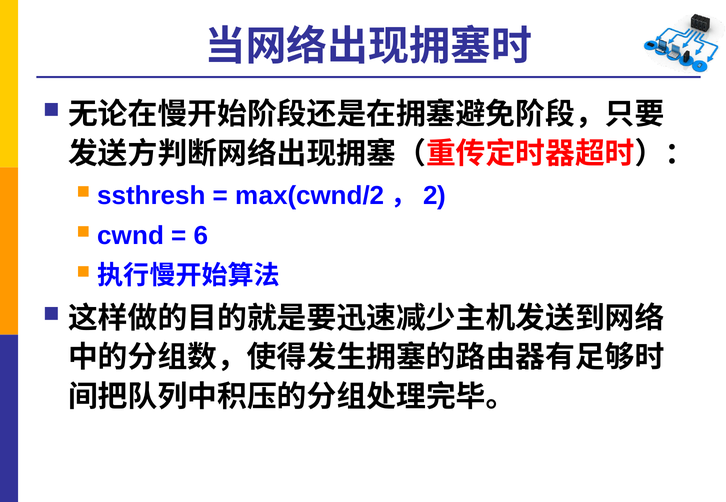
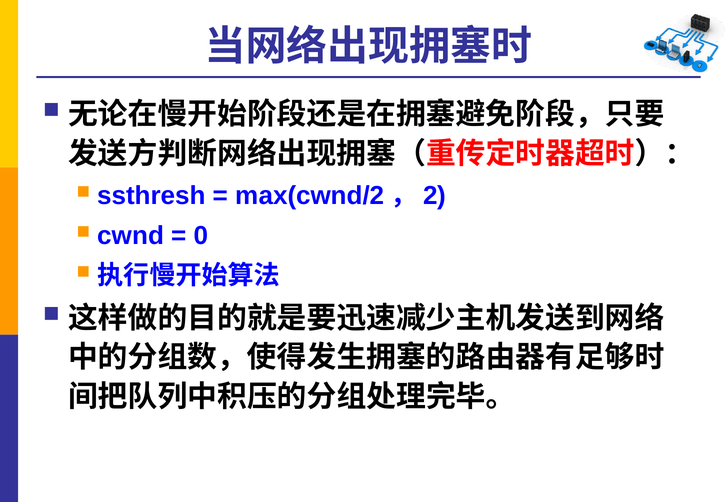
6: 6 -> 0 (201, 236)
